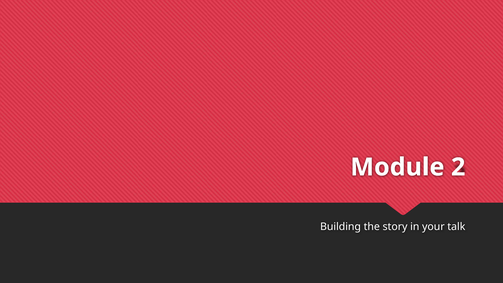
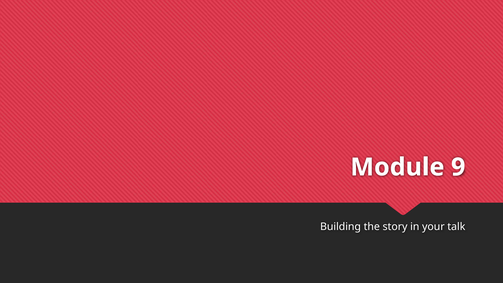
2: 2 -> 9 (458, 167)
